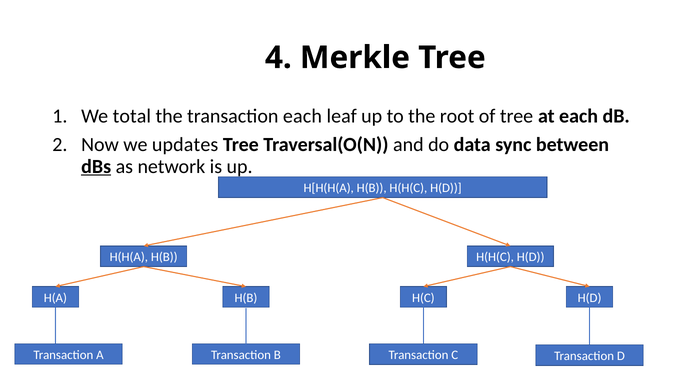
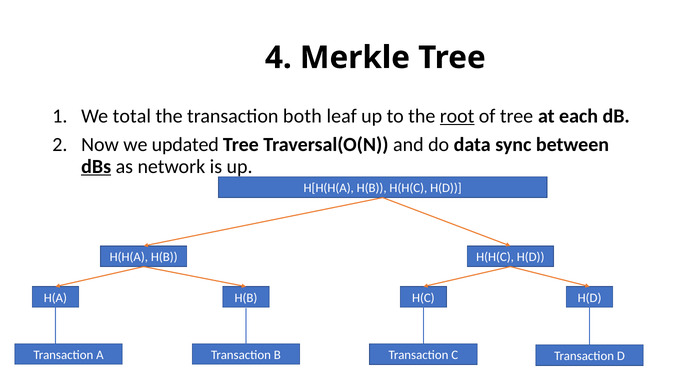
transaction each: each -> both (302, 116)
root underline: none -> present (457, 116)
updates: updates -> updated (185, 145)
